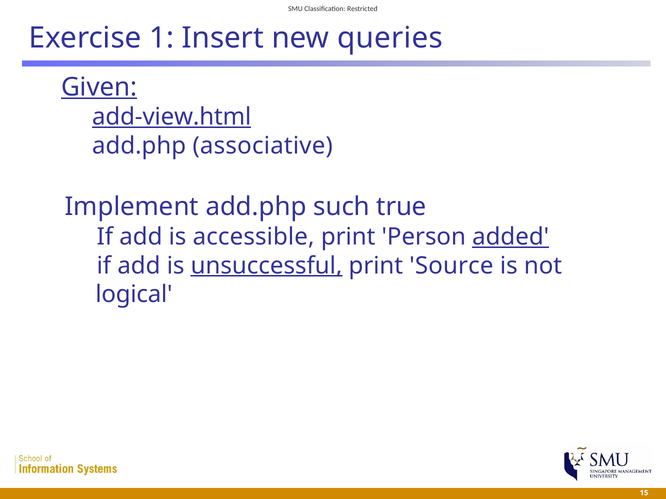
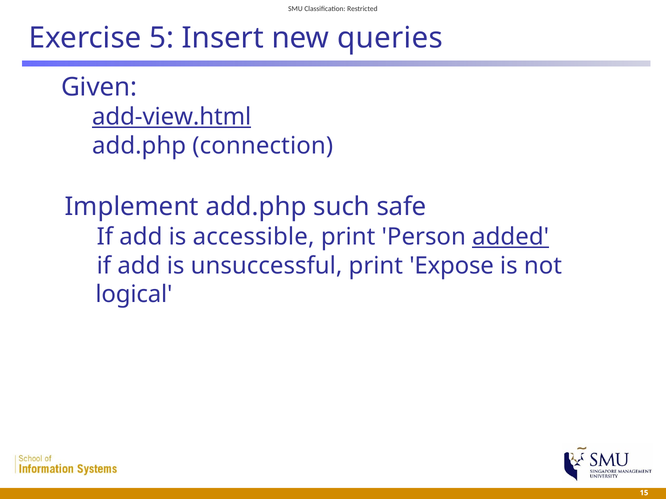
1: 1 -> 5 (162, 38)
Given underline: present -> none (99, 87)
associative: associative -> connection (263, 146)
true: true -> safe (401, 207)
unsuccessful underline: present -> none (267, 266)
Source: Source -> Expose (452, 266)
